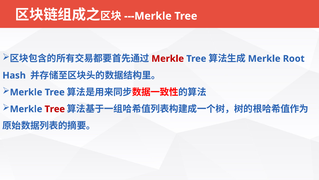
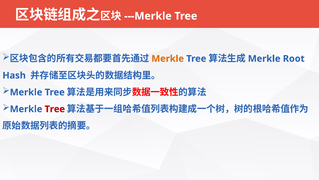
Merkle colour: red -> orange (168, 58)
